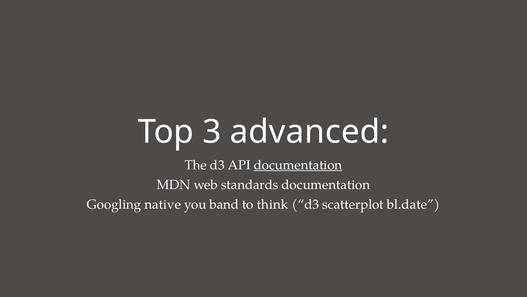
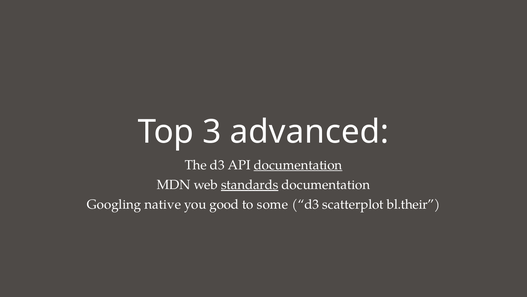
standards underline: none -> present (250, 184)
band: band -> good (224, 204)
think: think -> some (273, 204)
bl.date: bl.date -> bl.their (413, 204)
